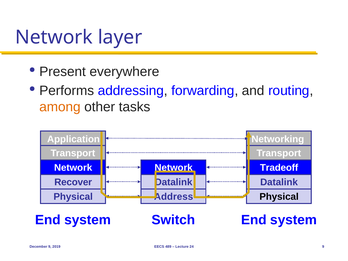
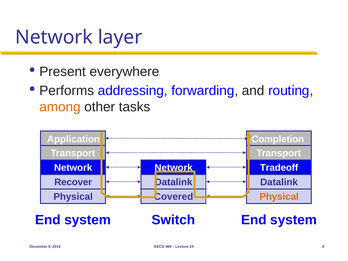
Networking: Networking -> Completion (278, 139)
Address: Address -> Covered (174, 197)
Physical colour: black -> orange (279, 197)
